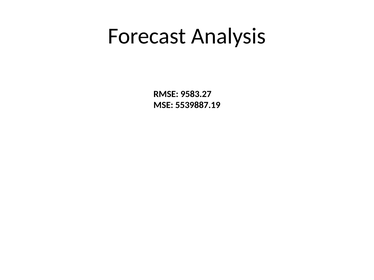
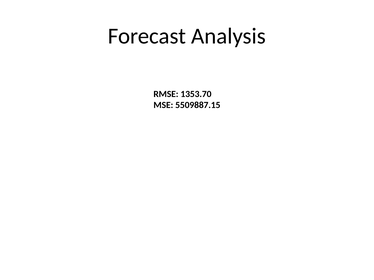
9583.27: 9583.27 -> 1353.70 (196, 94)
5539887.19: 5539887.19 -> 5509887.15 (198, 105)
